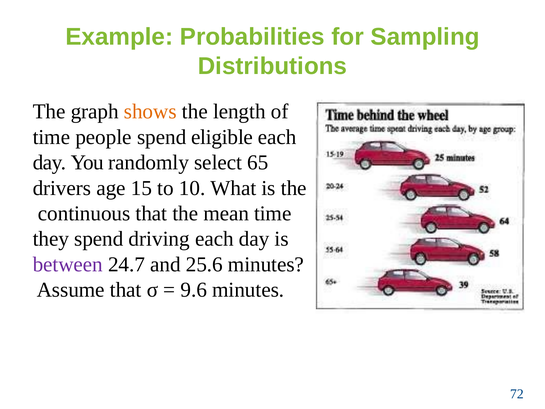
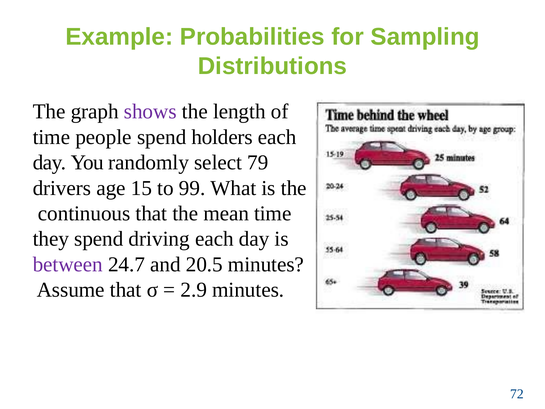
shows colour: orange -> purple (150, 112)
eligible: eligible -> holders (222, 137)
65: 65 -> 79 (258, 162)
10: 10 -> 99 (192, 188)
25.6: 25.6 -> 20.5 (204, 264)
9.6: 9.6 -> 2.9 (194, 290)
